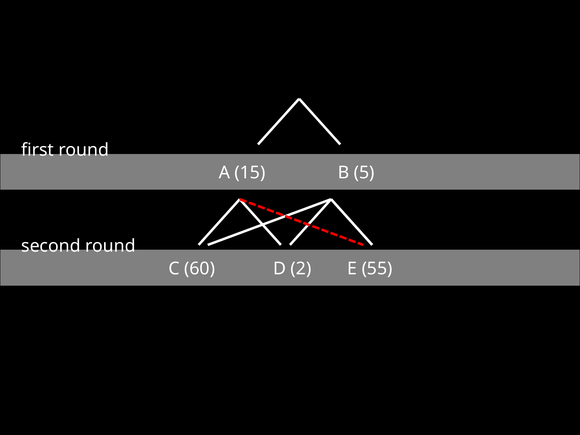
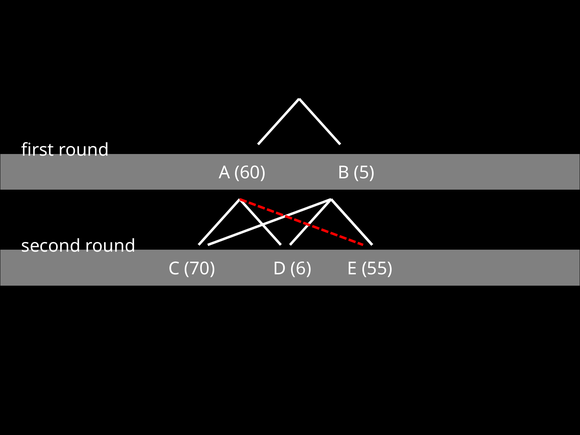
15: 15 -> 60 (250, 173)
60: 60 -> 70 (200, 269)
2: 2 -> 6 (301, 269)
